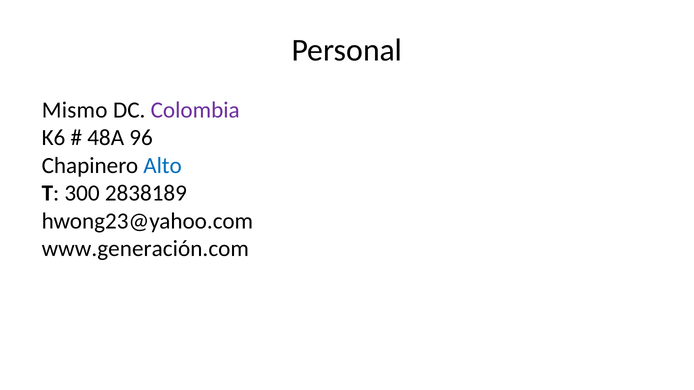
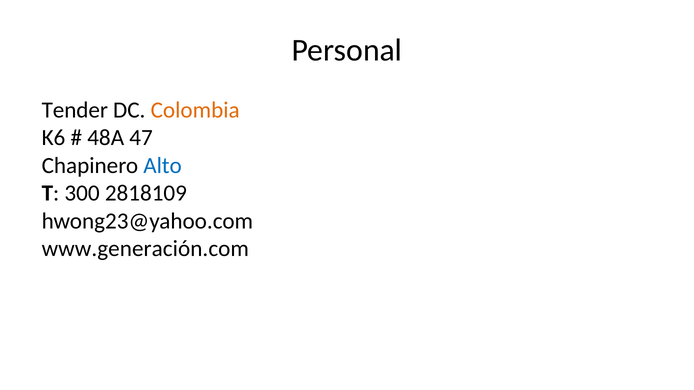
Mismo: Mismo -> Tender (75, 110)
Colombia colour: purple -> orange (195, 110)
96: 96 -> 47 (141, 138)
2838189: 2838189 -> 2818109 (146, 193)
